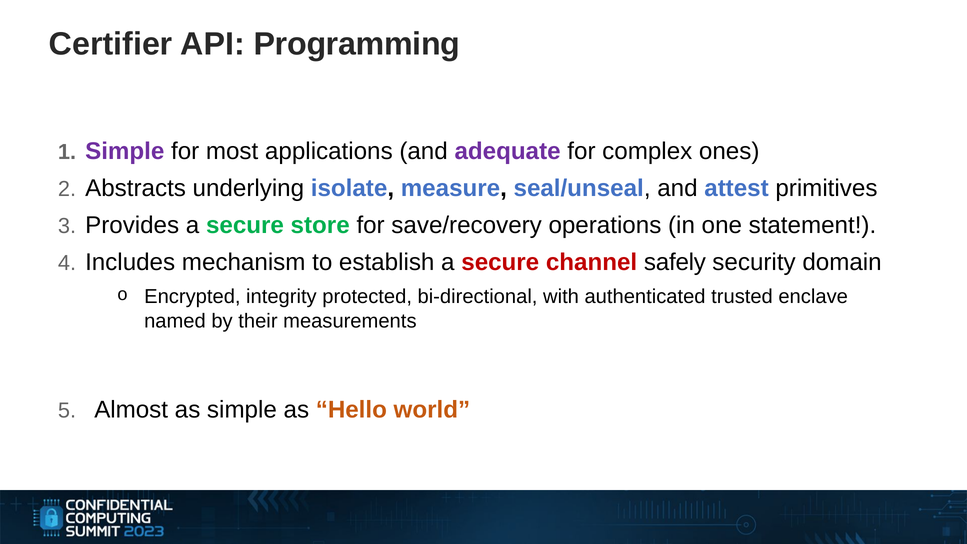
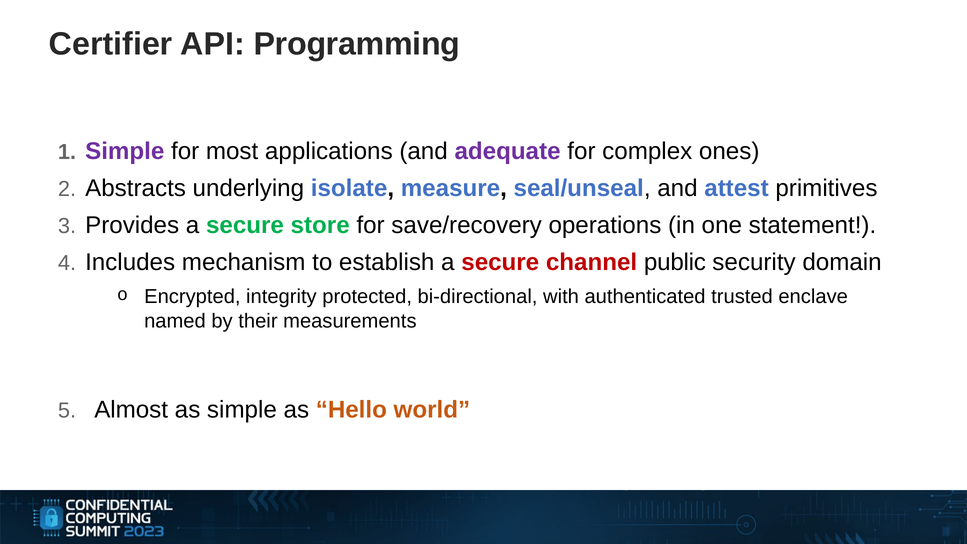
safely: safely -> public (675, 262)
